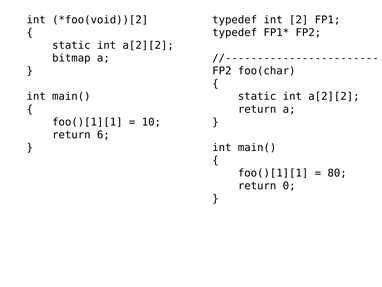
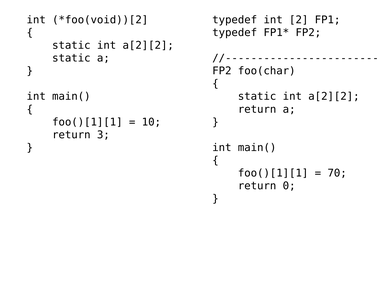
bitmap: bitmap -> static (71, 58)
6: 6 -> 3 (103, 135)
80: 80 -> 70 (337, 173)
